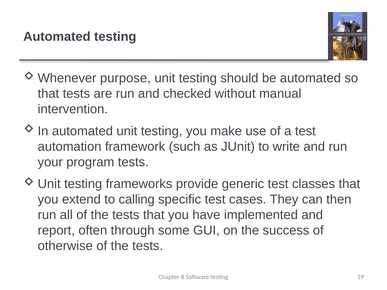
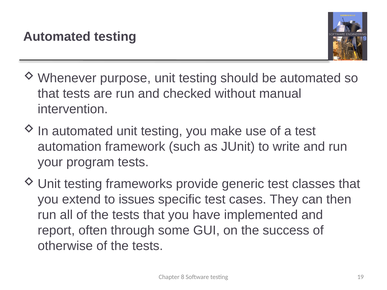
calling: calling -> issues (137, 200)
